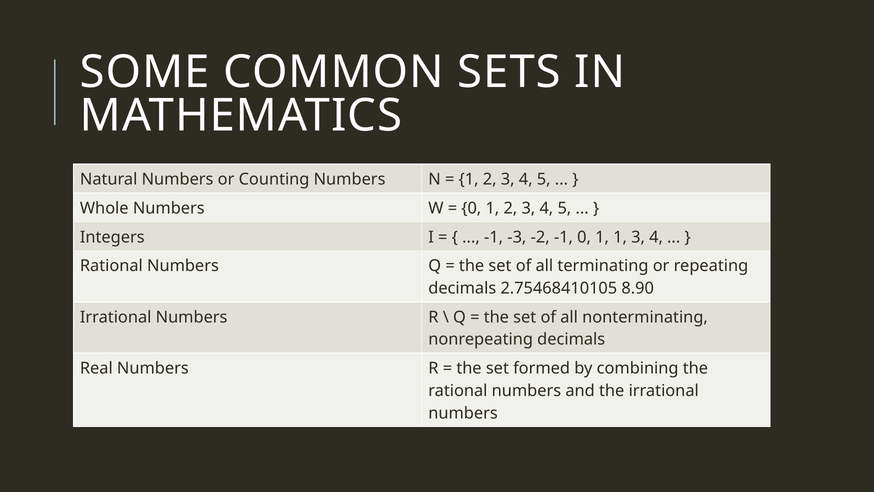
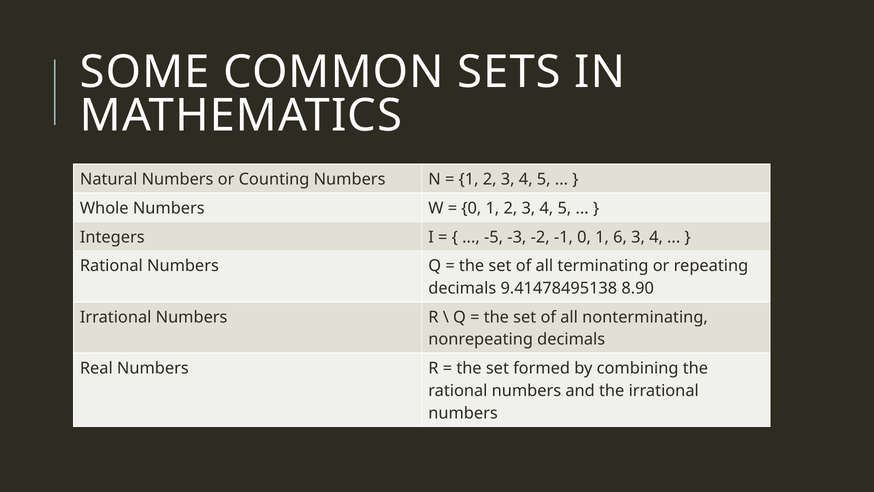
-1: -1 -> -5 (494, 237)
1 1: 1 -> 6 (620, 237)
2.75468410105: 2.75468410105 -> 9.41478495138 (559, 288)
